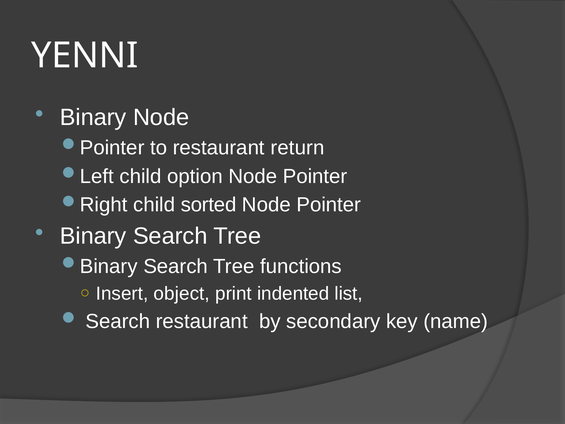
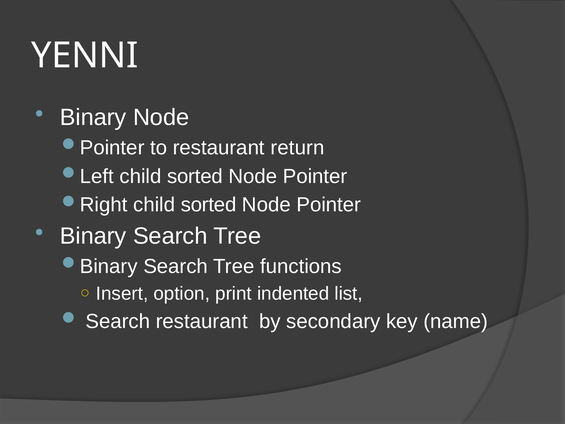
option: option -> sorted (195, 176)
object: object -> option (182, 293)
